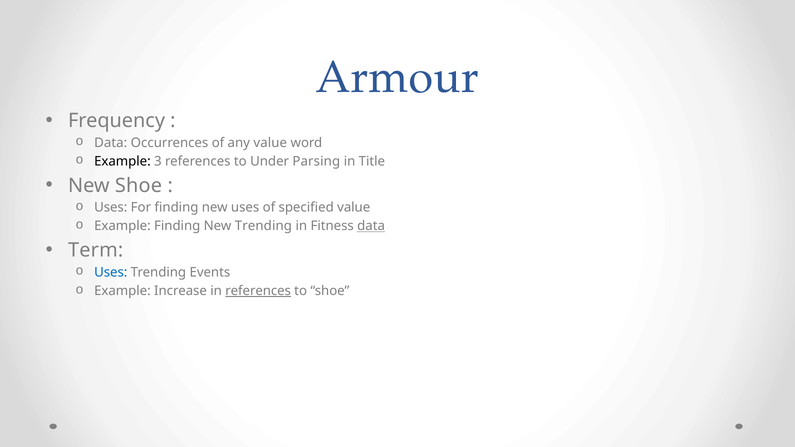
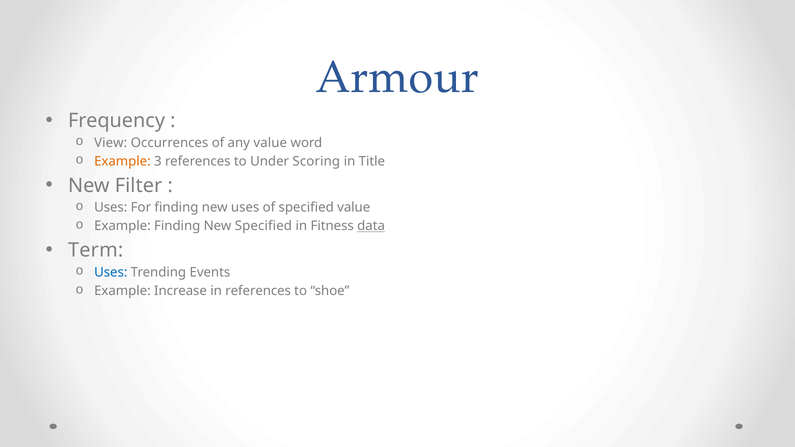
Data: Data -> View (111, 143)
Example colour: black -> orange (122, 161)
Parsing: Parsing -> Scoring (316, 161)
New Shoe: Shoe -> Filter (139, 186)
New Trending: Trending -> Specified (263, 226)
references underline: present -> none (258, 291)
